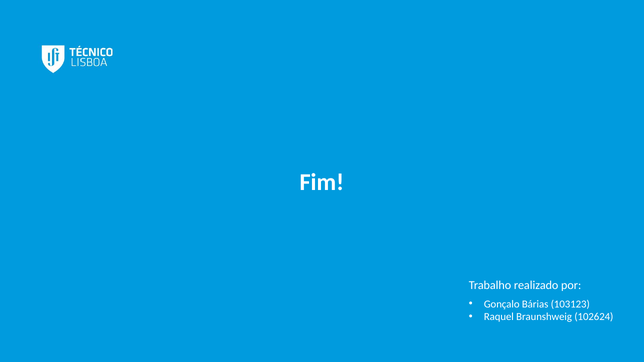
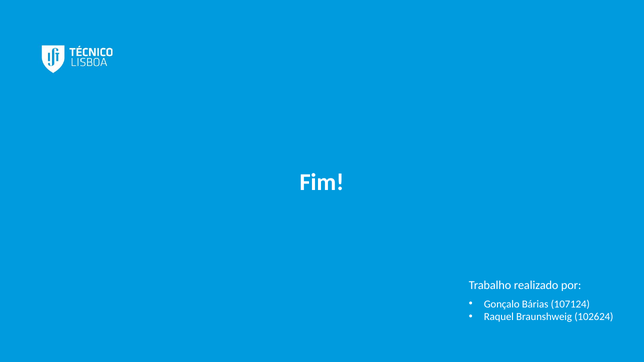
103123: 103123 -> 107124 (570, 304)
